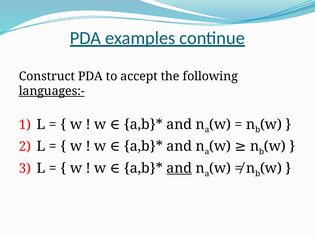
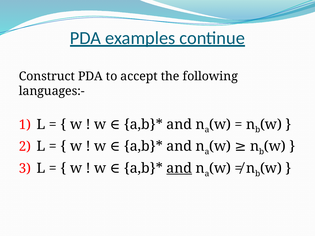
languages:- underline: present -> none (52, 91)
